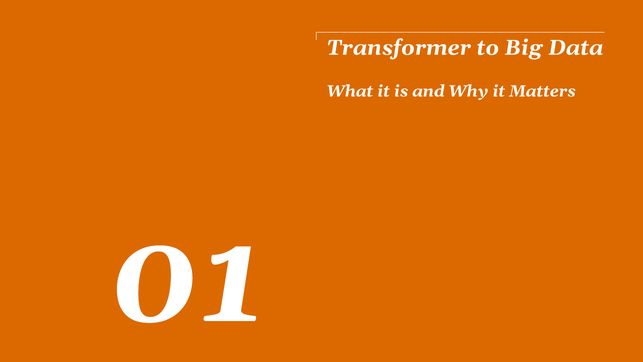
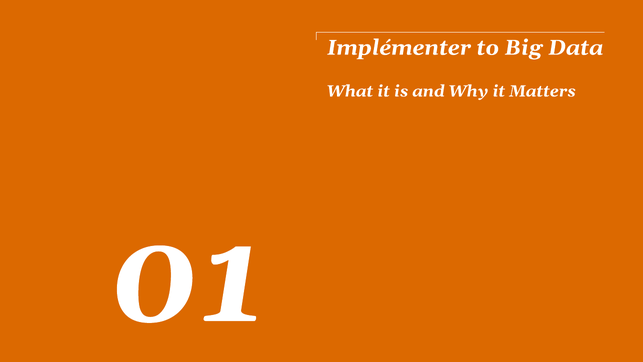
Transformer: Transformer -> Implémenter (399, 48)
